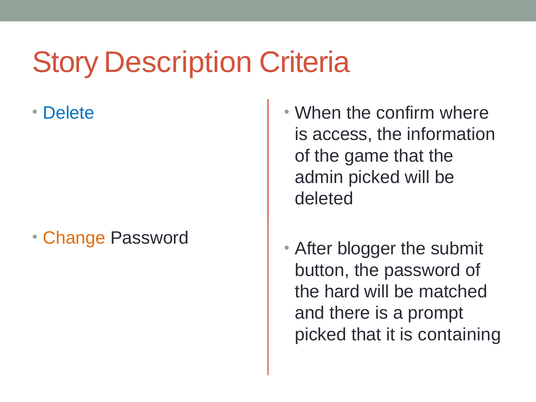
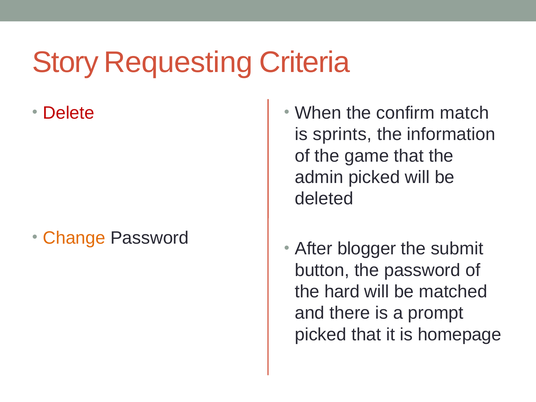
Description: Description -> Requesting (178, 62)
Delete colour: blue -> red (69, 113)
where: where -> match (464, 113)
access: access -> sprints (342, 134)
containing: containing -> homepage (460, 334)
